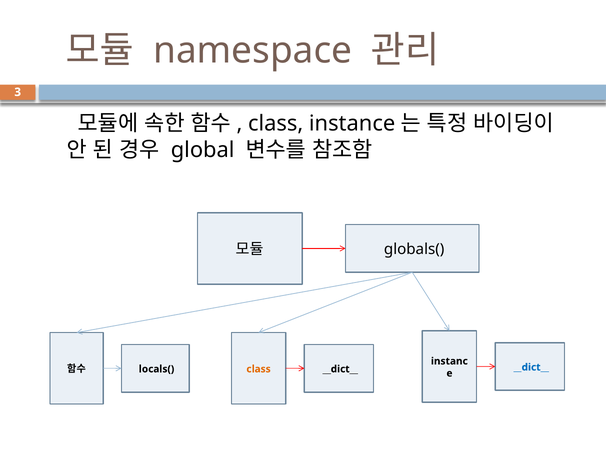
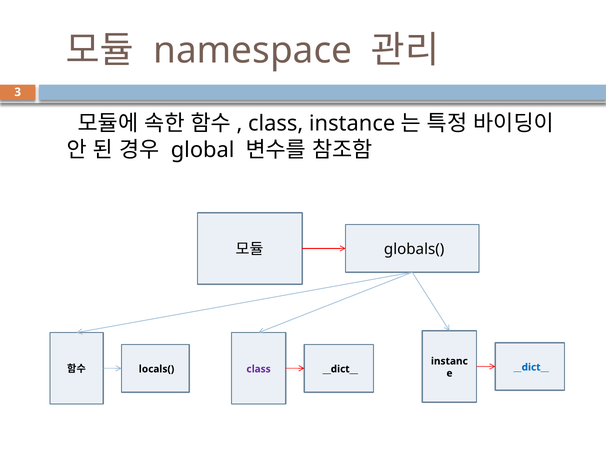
class colour: orange -> purple (259, 369)
